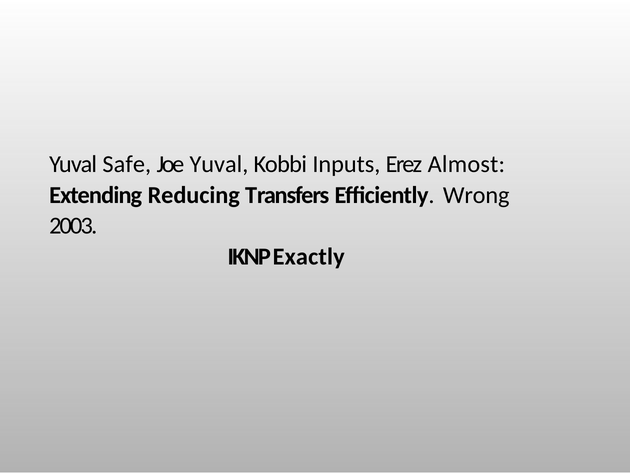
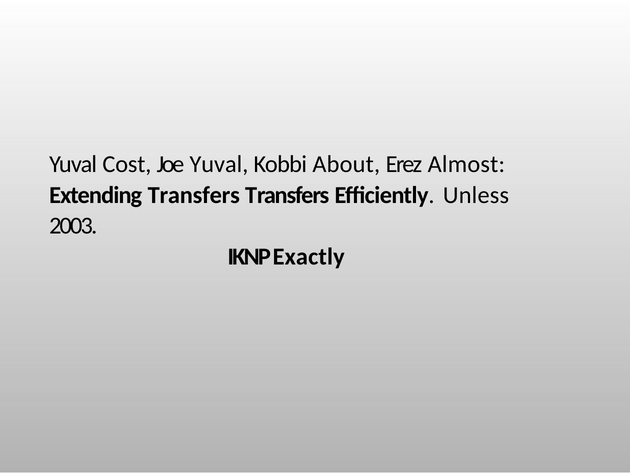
Safe: Safe -> Cost (127, 164)
Inputs: Inputs -> About (346, 164)
Extending Reducing: Reducing -> Transfers (194, 195)
Wrong: Wrong -> Unless (476, 195)
